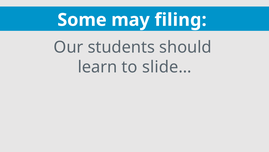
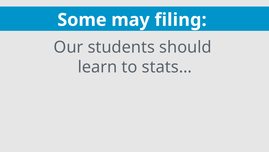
slide…: slide… -> stats… (167, 67)
